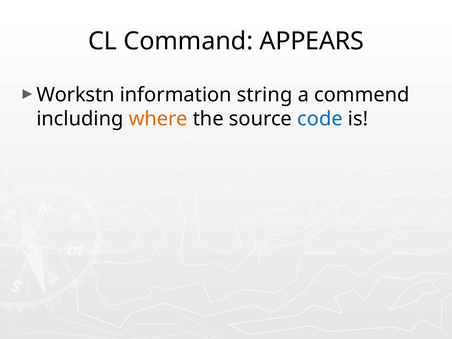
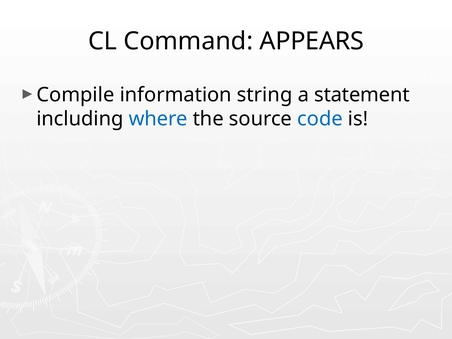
Workstn: Workstn -> Compile (75, 95)
commend: commend -> statement (362, 95)
where colour: orange -> blue (158, 119)
